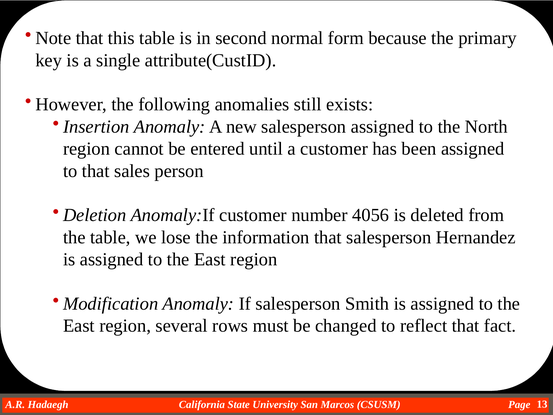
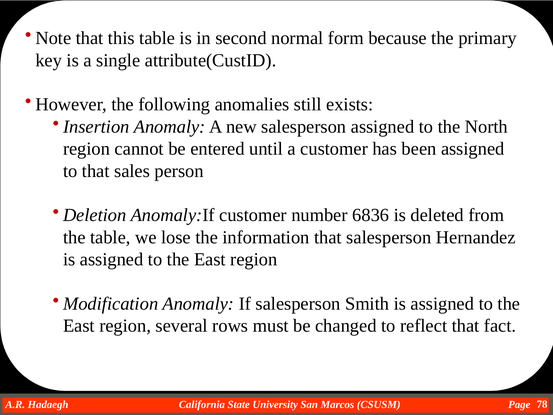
4056: 4056 -> 6836 (371, 215)
13: 13 -> 78 (542, 404)
